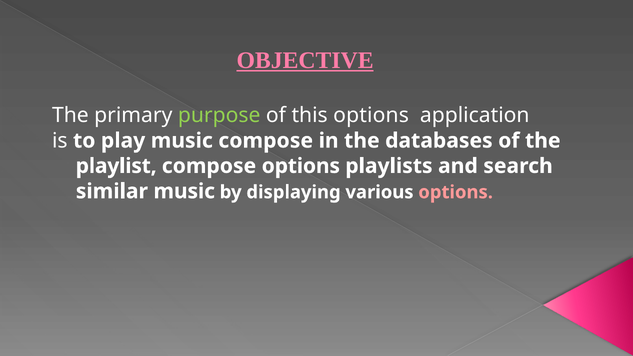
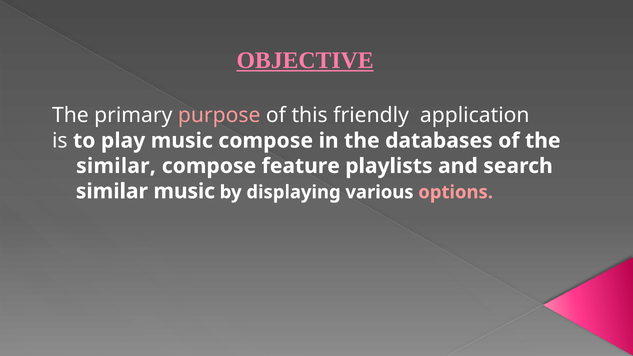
purpose colour: light green -> pink (219, 115)
this options: options -> friendly (371, 115)
playlist: playlist -> similar (116, 166)
compose options: options -> feature (301, 166)
